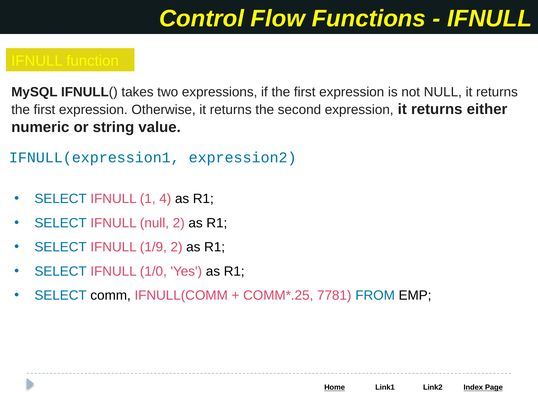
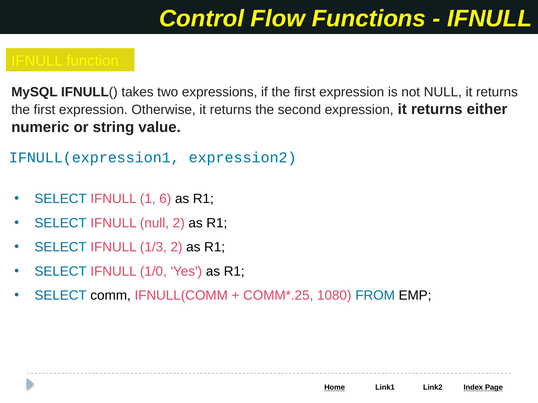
4: 4 -> 6 (165, 199)
1/9: 1/9 -> 1/3 (153, 247)
7781: 7781 -> 1080 (334, 296)
